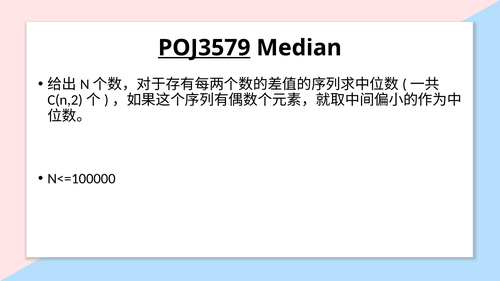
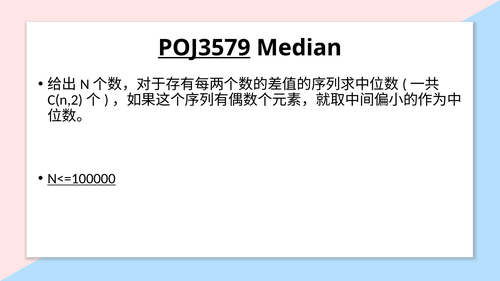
N<=100000 underline: none -> present (82, 179)
